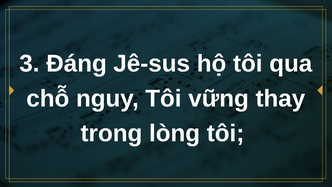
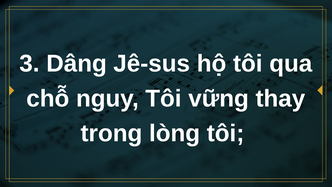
Đáng: Đáng -> Dâng (77, 64)
